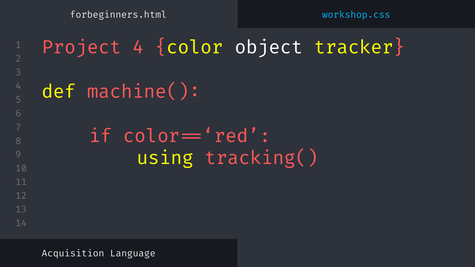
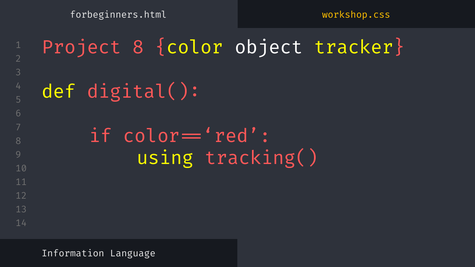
workshop.css colour: light blue -> yellow (356, 15)
Project 4: 4 -> 8 (138, 47)
machine(: machine( -> digital( (144, 92)
Acquisition: Acquisition -> Information (73, 254)
